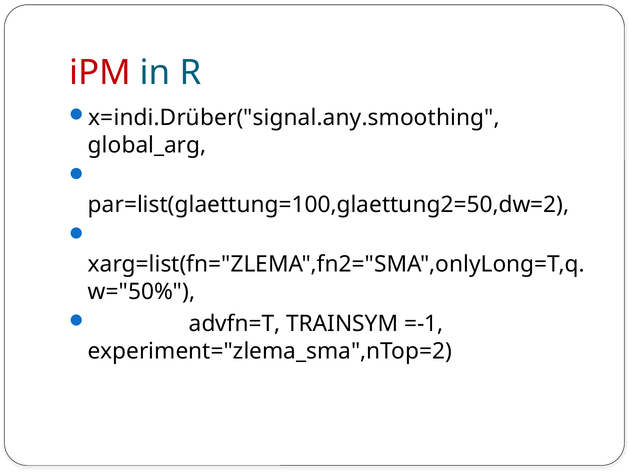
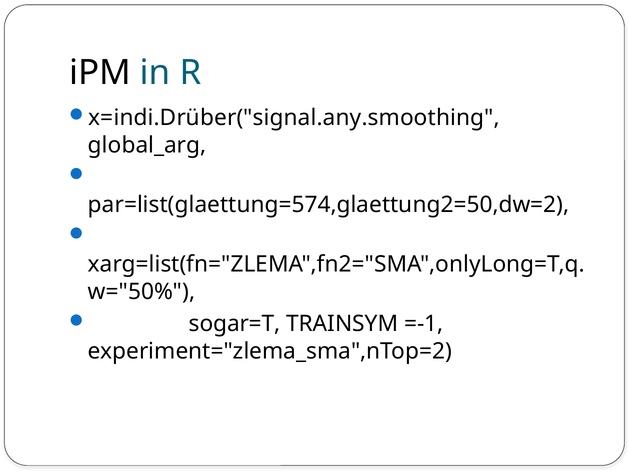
iPM colour: red -> black (100, 73)
par=list(glaettung=100,glaettung2=50,dw=2: par=list(glaettung=100,glaettung2=50,dw=2 -> par=list(glaettung=574,glaettung2=50,dw=2 (329, 205)
advfn=T: advfn=T -> sogar=T (235, 324)
